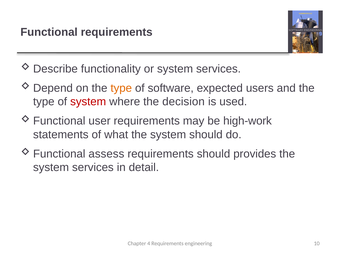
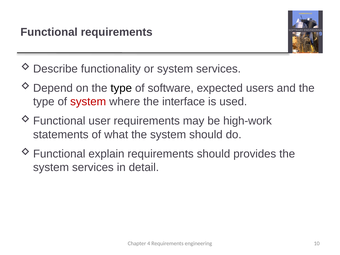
type colour: orange -> black (121, 88)
decision: decision -> interface (184, 102)
assess: assess -> explain (106, 154)
